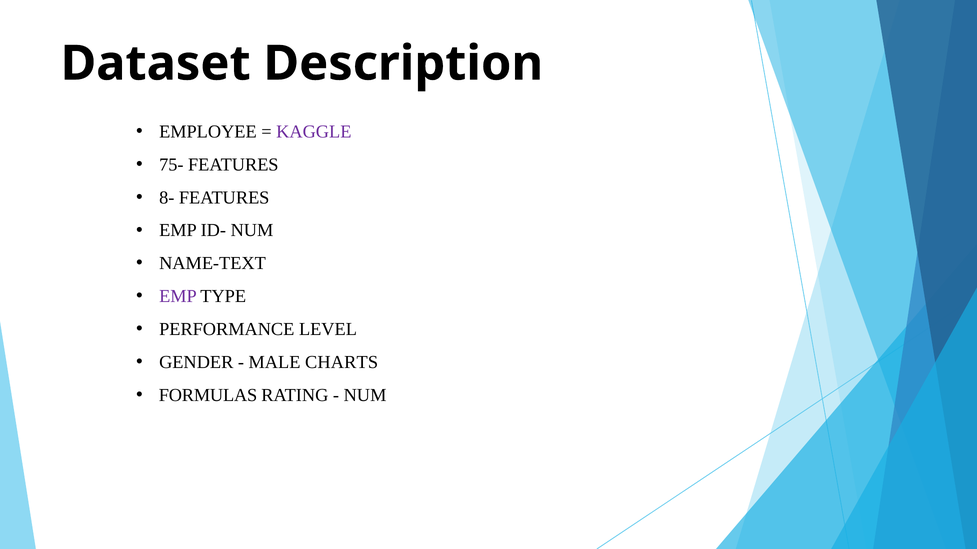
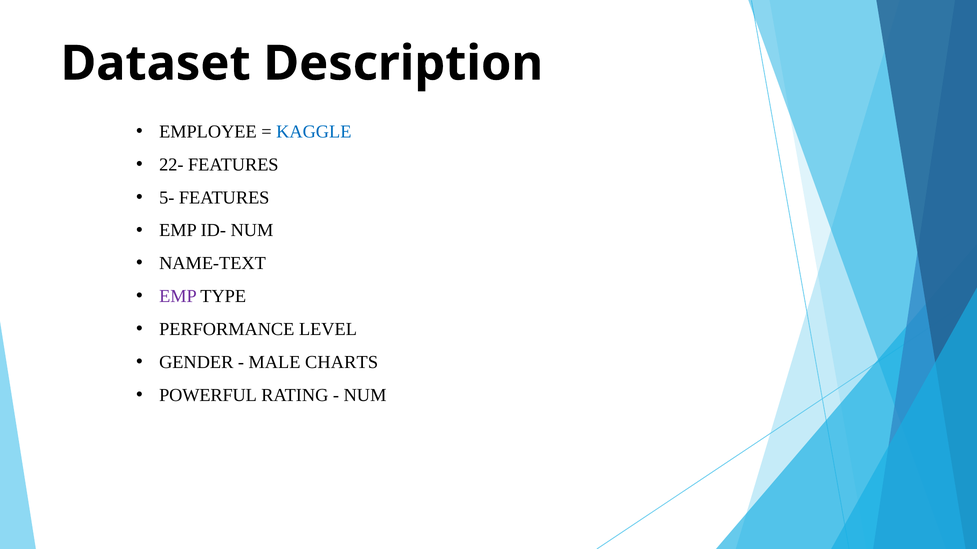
KAGGLE colour: purple -> blue (314, 132)
75-: 75- -> 22- (171, 165)
8-: 8- -> 5- (167, 198)
FORMULAS: FORMULAS -> POWERFUL (208, 396)
